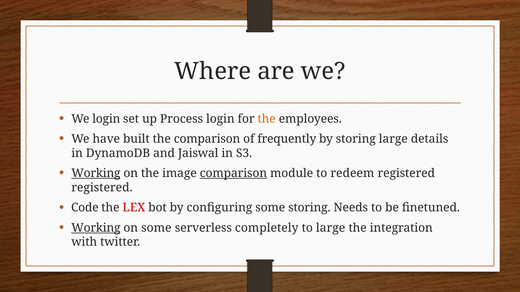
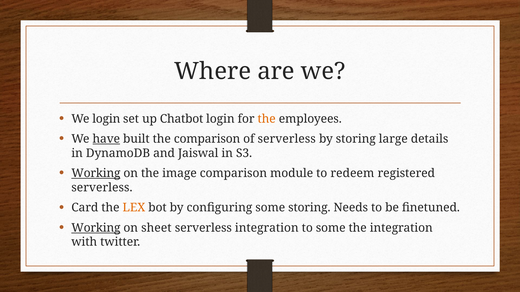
Process: Process -> Chatbot (182, 119)
have underline: none -> present (106, 139)
of frequently: frequently -> serverless (287, 139)
comparison underline: present -> none (233, 174)
registered: registered -> serverless (102, 188)
Code: Code -> Card (85, 208)
LEX colour: red -> orange (134, 208)
on some: some -> sheet (156, 228)
serverless completely: completely -> integration (267, 228)
to large: large -> some (331, 228)
